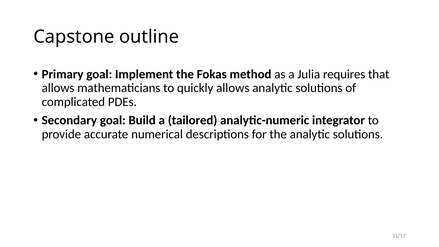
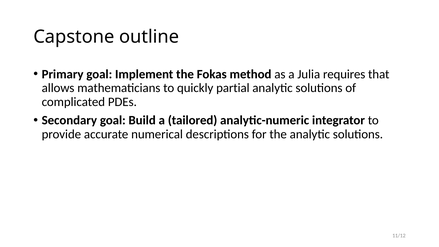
quickly allows: allows -> partial (233, 88)
